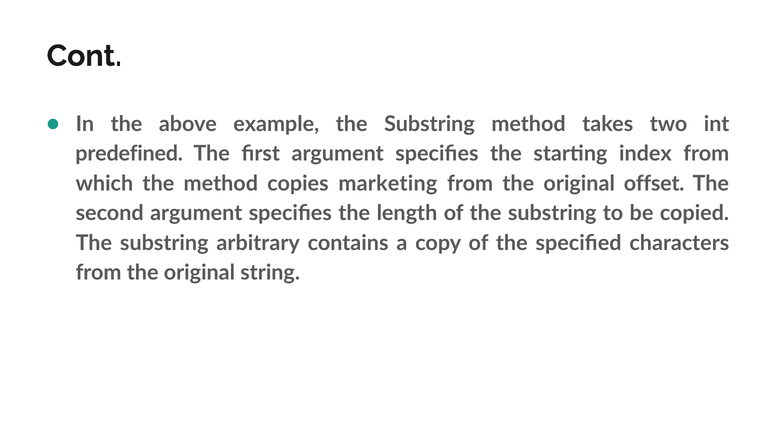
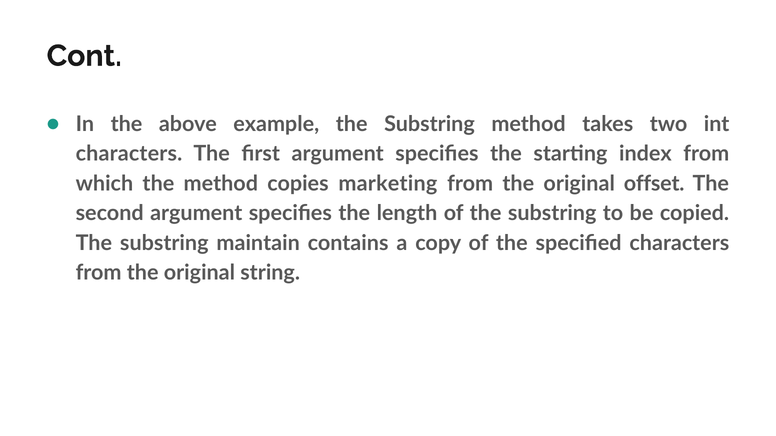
predefined: predefined -> characters (129, 154)
arbitrary: arbitrary -> maintain (258, 243)
